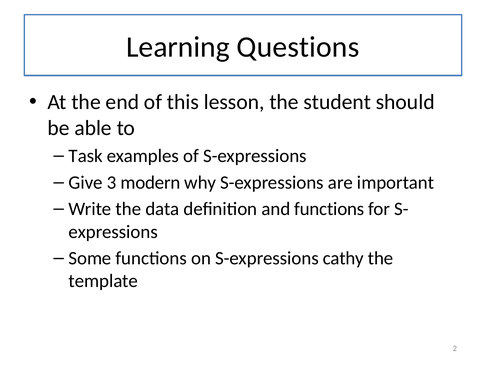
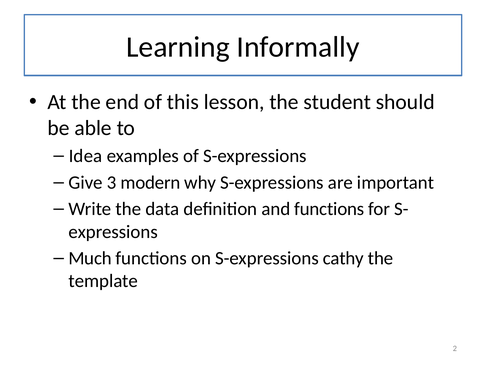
Questions: Questions -> Informally (298, 47)
Task: Task -> Idea (86, 156)
Some: Some -> Much (90, 258)
